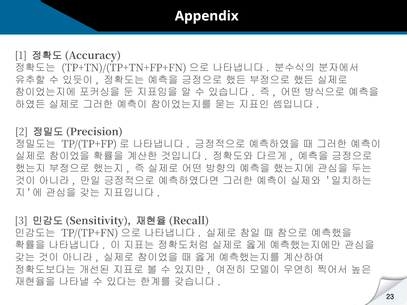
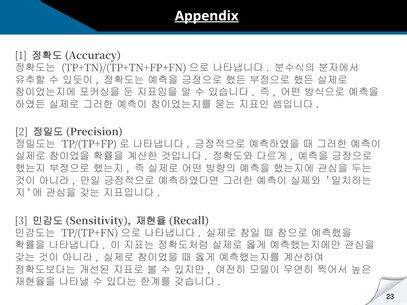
Appendix underline: none -> present (207, 16)
